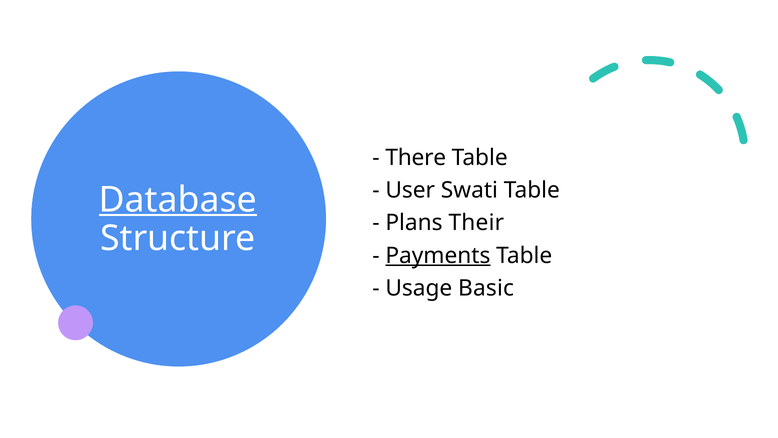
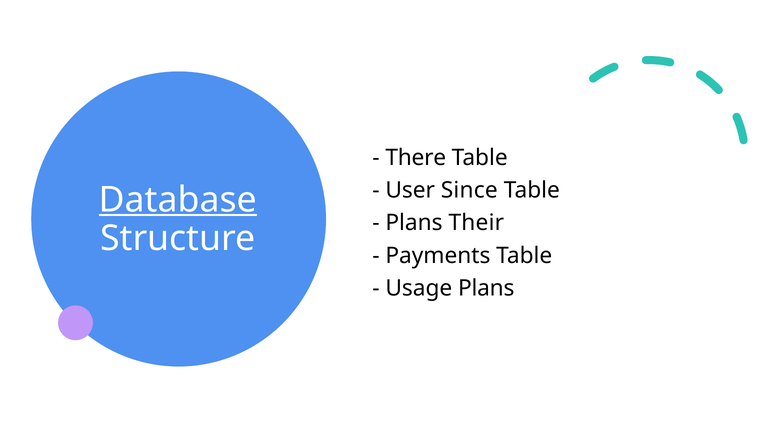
Swati: Swati -> Since (469, 190)
Payments underline: present -> none (438, 255)
Usage Basic: Basic -> Plans (486, 288)
